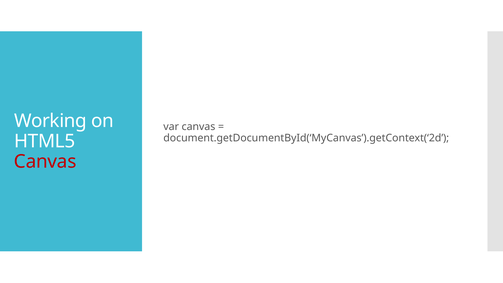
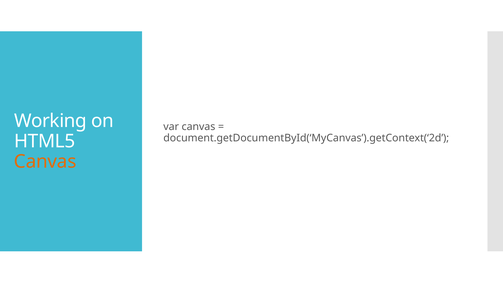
Canvas colour: red -> orange (45, 162)
